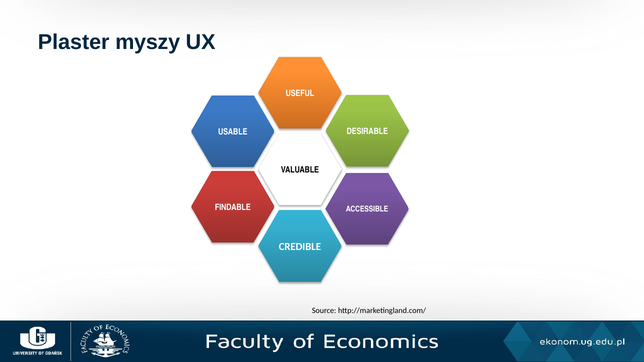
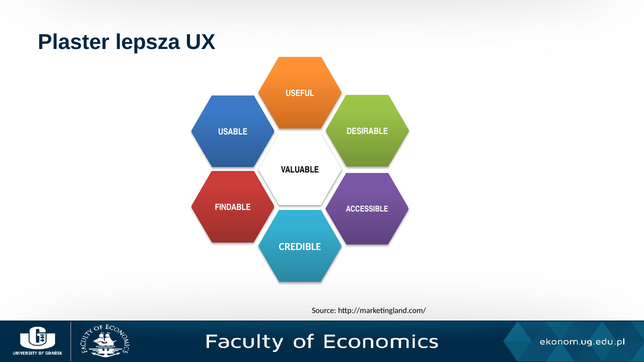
myszy: myszy -> lepsza (148, 42)
